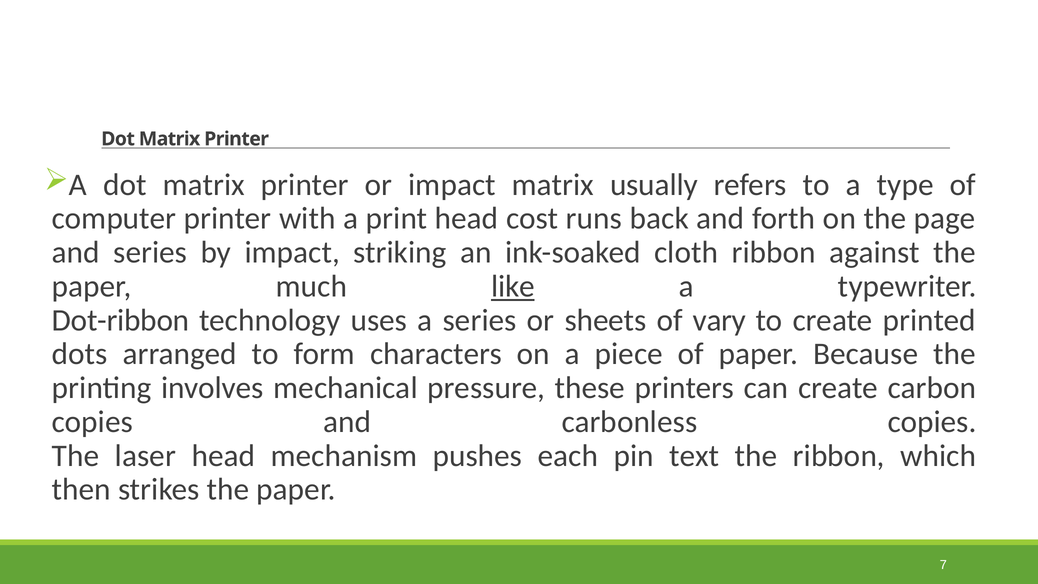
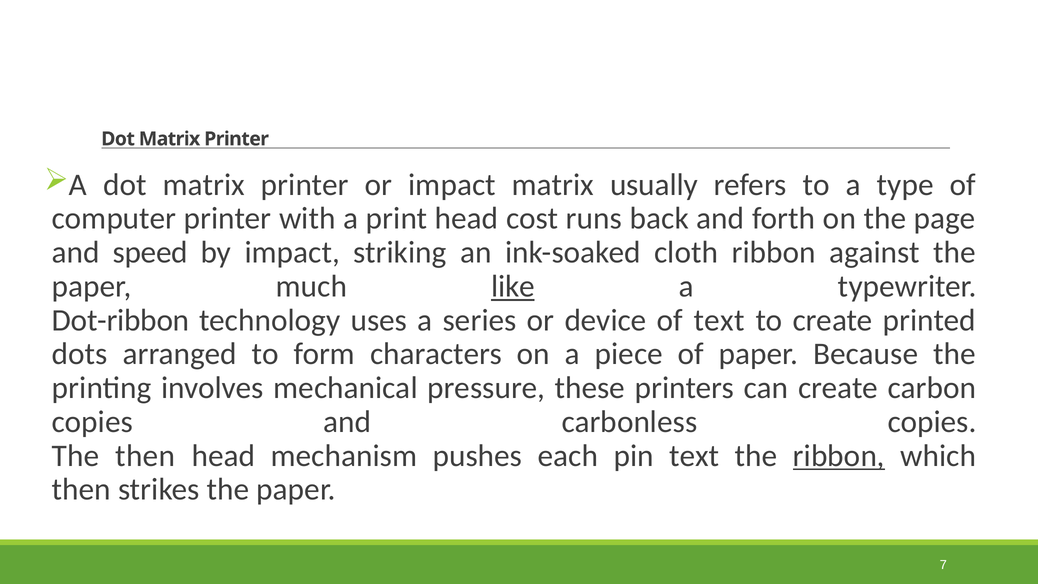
and series: series -> speed (150, 252)
sheets: sheets -> device (606, 320)
of vary: vary -> text (719, 320)
The laser: laser -> then (145, 456)
ribbon underline: none -> present (839, 456)
